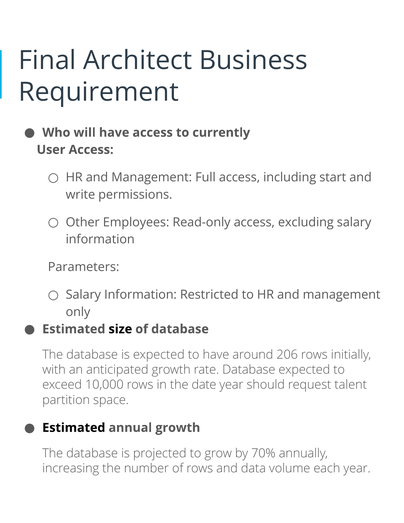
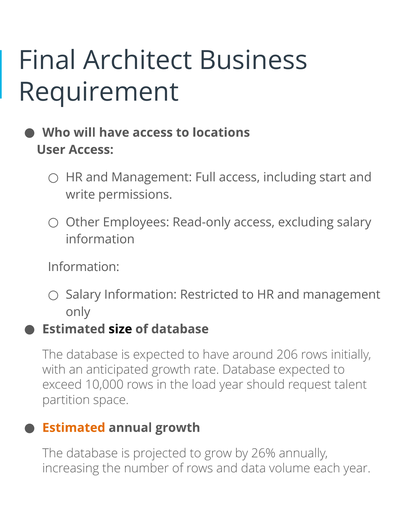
currently: currently -> locations (221, 133)
Parameters: Parameters -> Information (84, 267)
date: date -> load (204, 385)
Estimated colour: black -> orange (74, 428)
70%: 70% -> 26% (263, 453)
